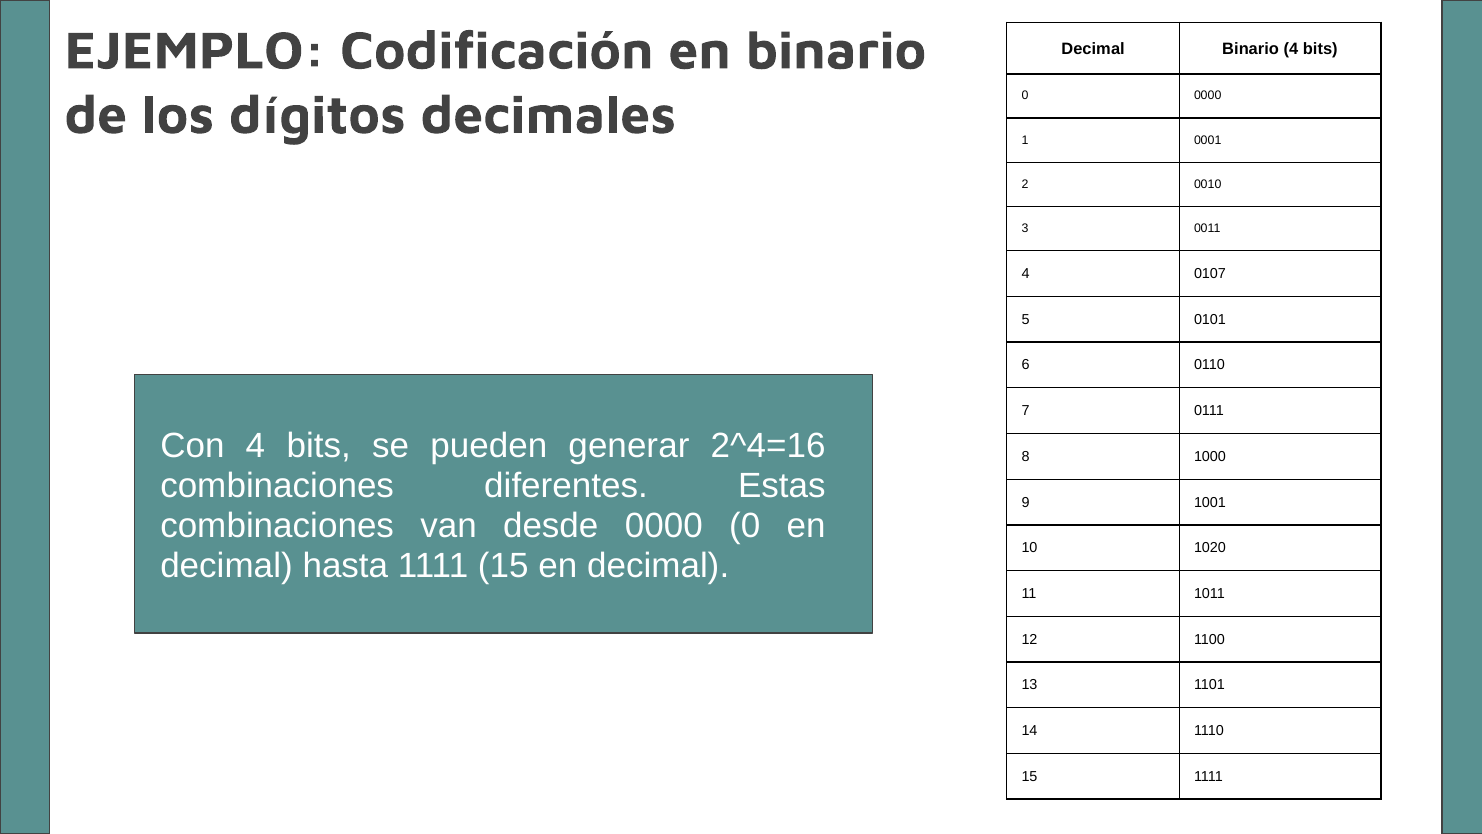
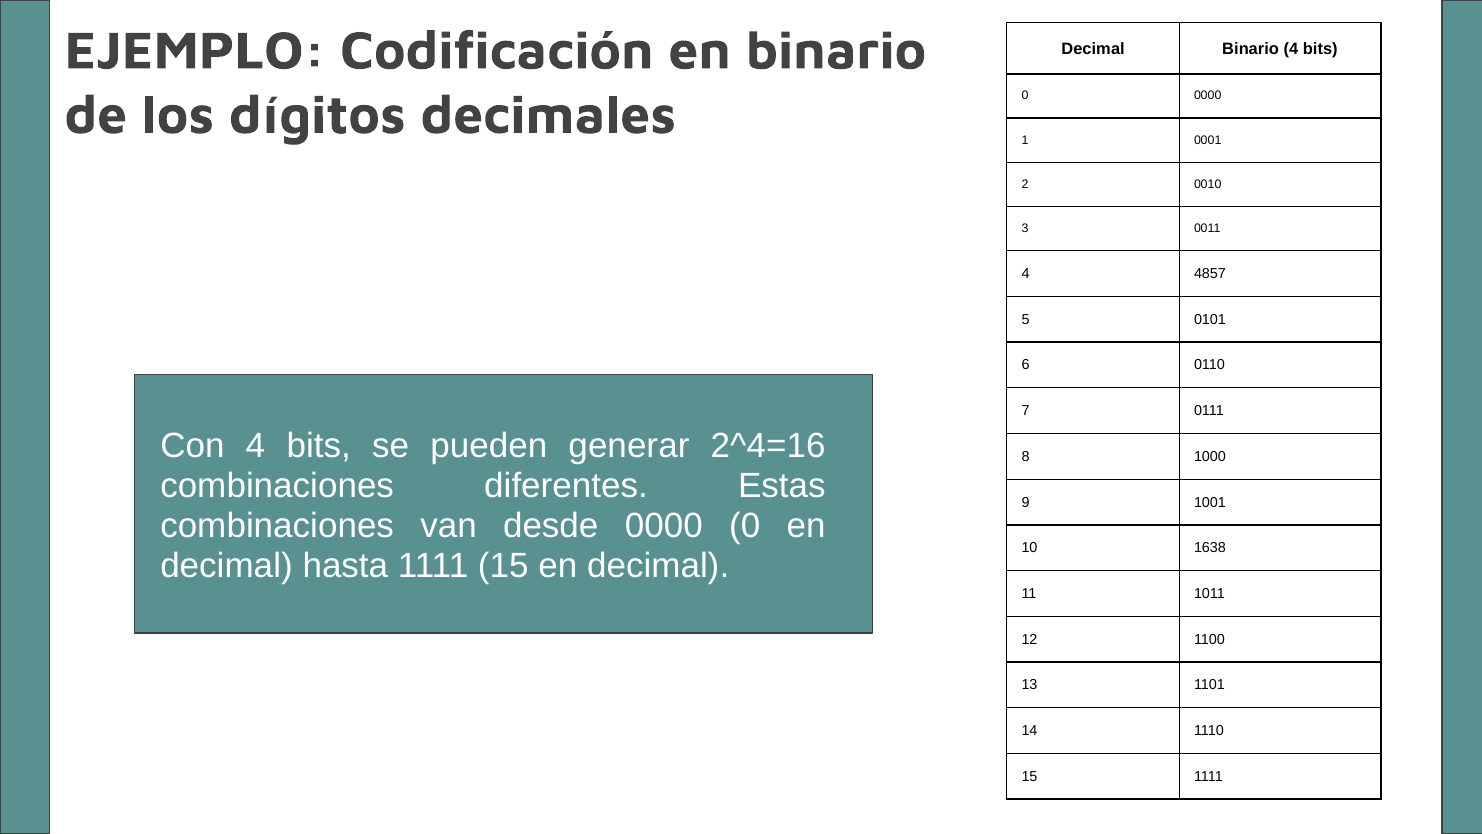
0107: 0107 -> 4857 (1210, 274)
1020: 1020 -> 1638 (1210, 548)
